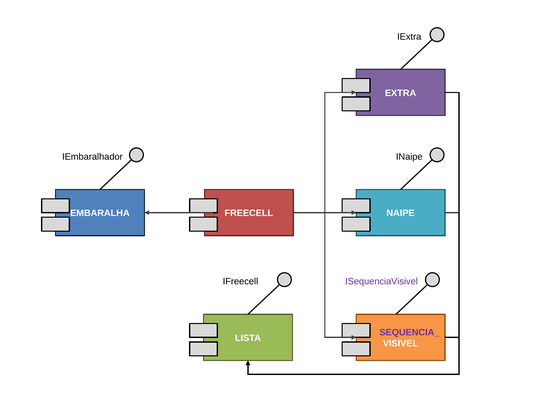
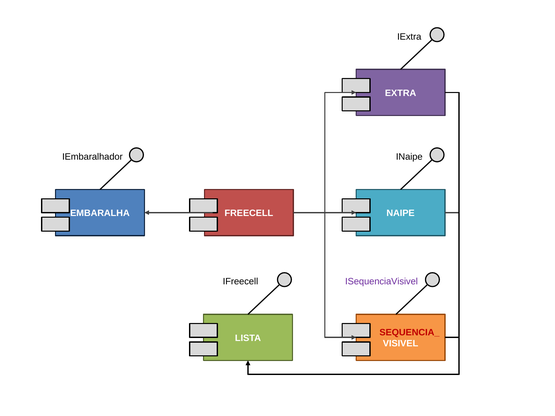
SEQUENCIA_ colour: purple -> red (409, 333)
